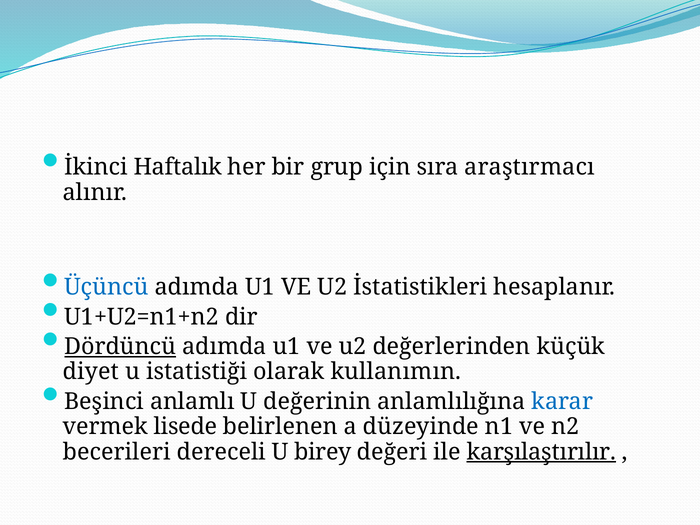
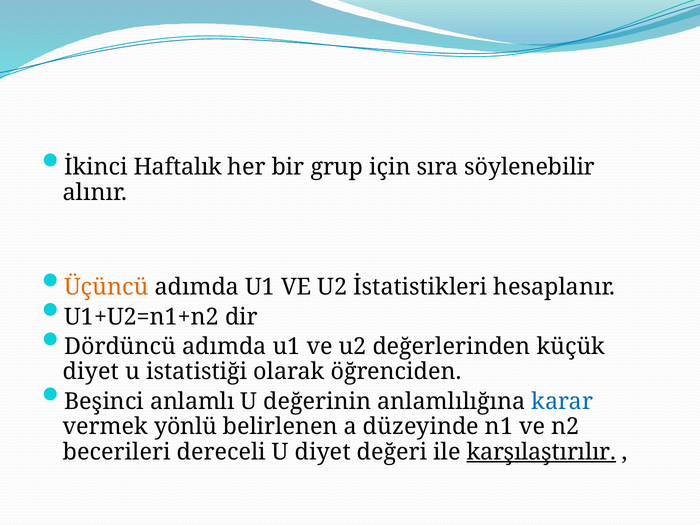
araştırmacı: araştırmacı -> söylenebilir (530, 167)
Üçüncü colour: blue -> orange (106, 287)
Dördüncü underline: present -> none (120, 347)
kullanımın: kullanımın -> öğrenciden (396, 372)
lisede: lisede -> yönlü (186, 427)
U birey: birey -> diyet (323, 452)
